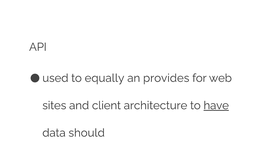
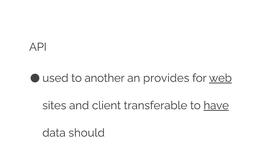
equally: equally -> another (105, 78)
web underline: none -> present (220, 78)
architecture: architecture -> transferable (156, 106)
